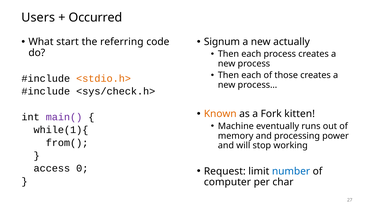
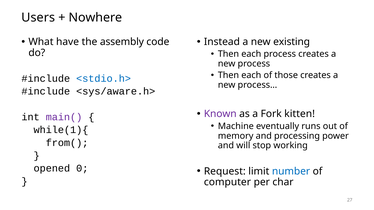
Occurred: Occurred -> Nowhere (95, 17)
start: start -> have (68, 42)
referring: referring -> assembly (122, 42)
Signum: Signum -> Instead (222, 42)
actually: actually -> existing (292, 42)
<stdio.h> colour: orange -> blue (104, 79)
<sys/check.h>: <sys/check.h> -> <sys/aware.h> (116, 91)
Known colour: orange -> purple (220, 114)
access: access -> opened (52, 169)
